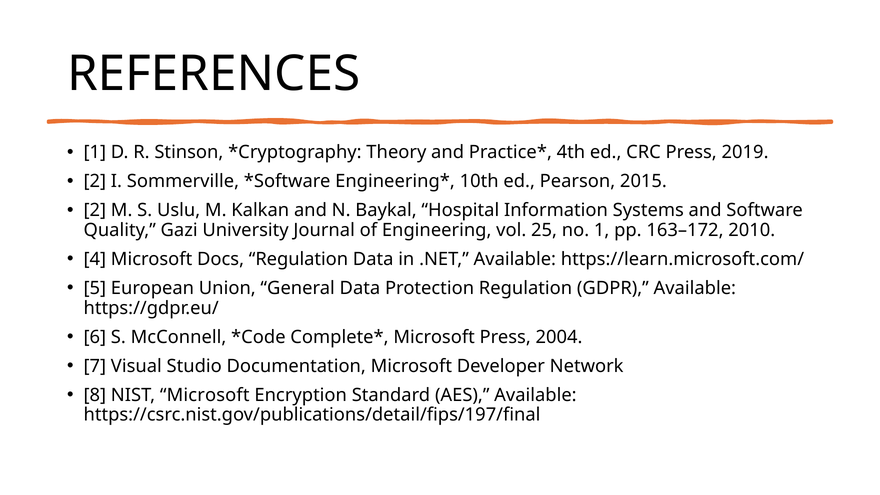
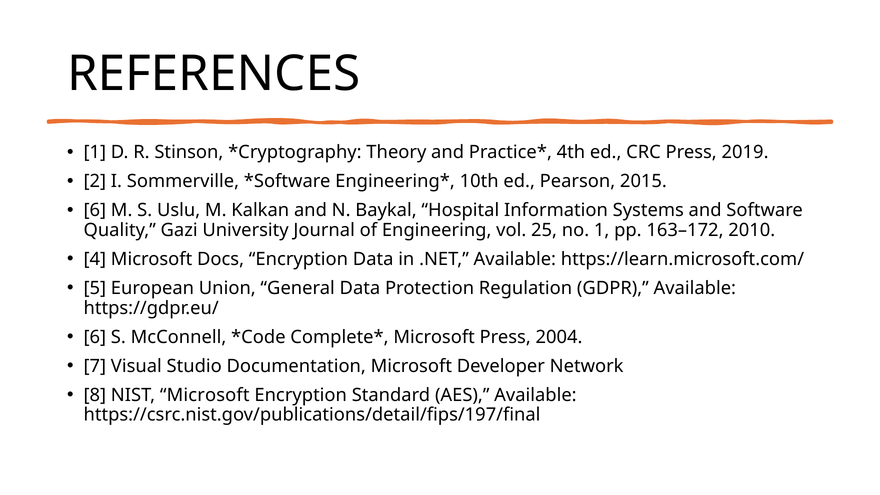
2: 2 -> 6 (95, 210)
Docs Regulation: Regulation -> Encryption (298, 259)
